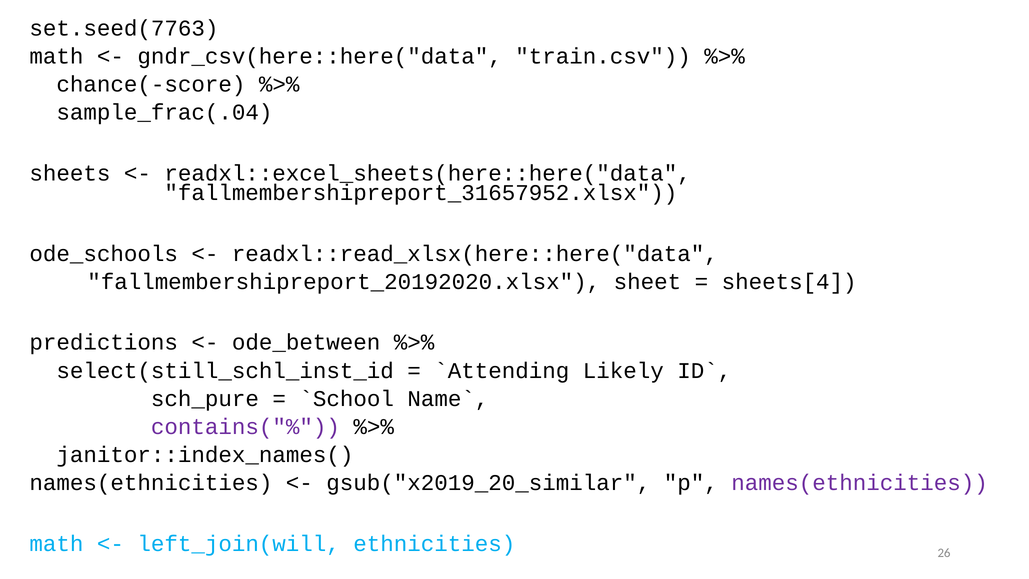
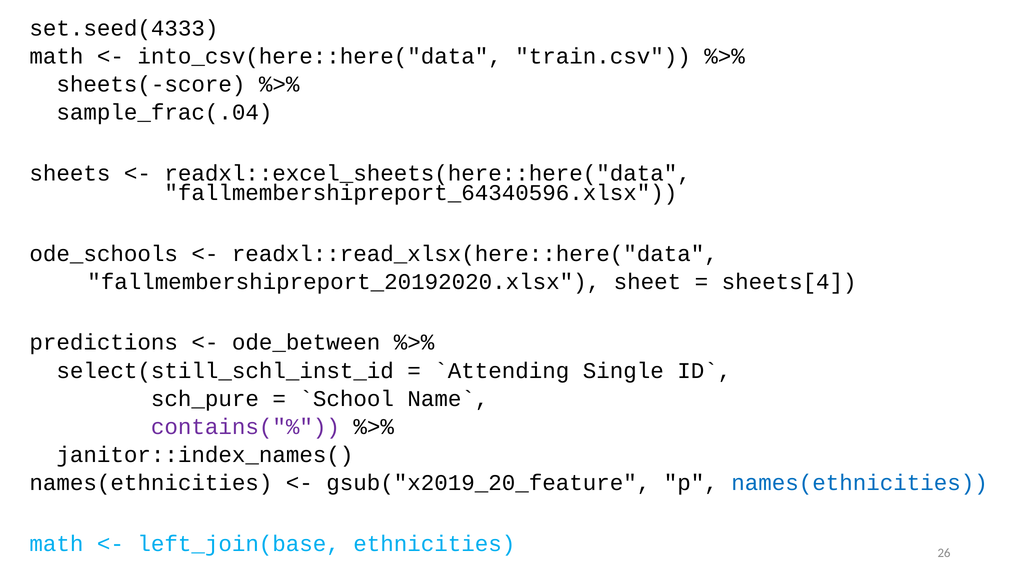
set.seed(7763: set.seed(7763 -> set.seed(4333 (124, 28)
gndr_csv(here::here("data: gndr_csv(here::here("data -> into_csv(here::here("data (320, 56)
chance(-score: chance(-score -> sheets(-score (151, 84)
fallmembershipreport_31657952.xlsx: fallmembershipreport_31657952.xlsx -> fallmembershipreport_64340596.xlsx (421, 193)
Likely: Likely -> Single (623, 370)
gsub("x2019_20_similar: gsub("x2019_20_similar -> gsub("x2019_20_feature (488, 483)
names(ethnicities colour: purple -> blue (860, 483)
left_join(will: left_join(will -> left_join(base (239, 543)
